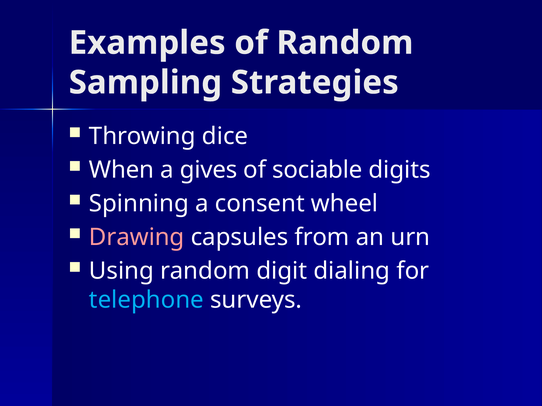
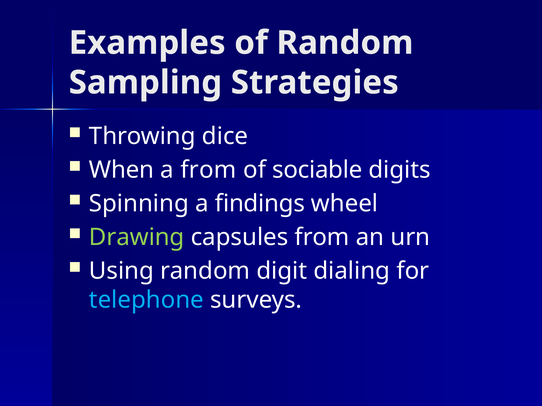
a gives: gives -> from (208, 170)
consent: consent -> findings (260, 204)
Drawing colour: pink -> light green (137, 237)
